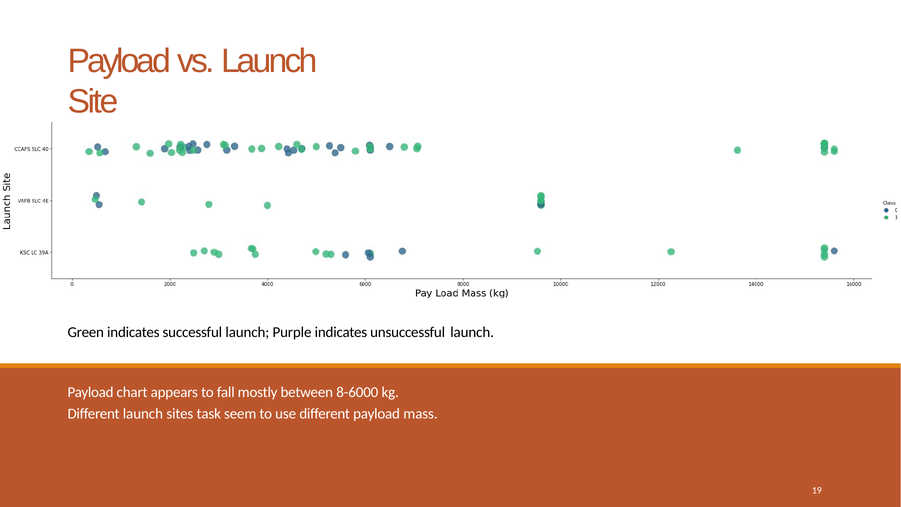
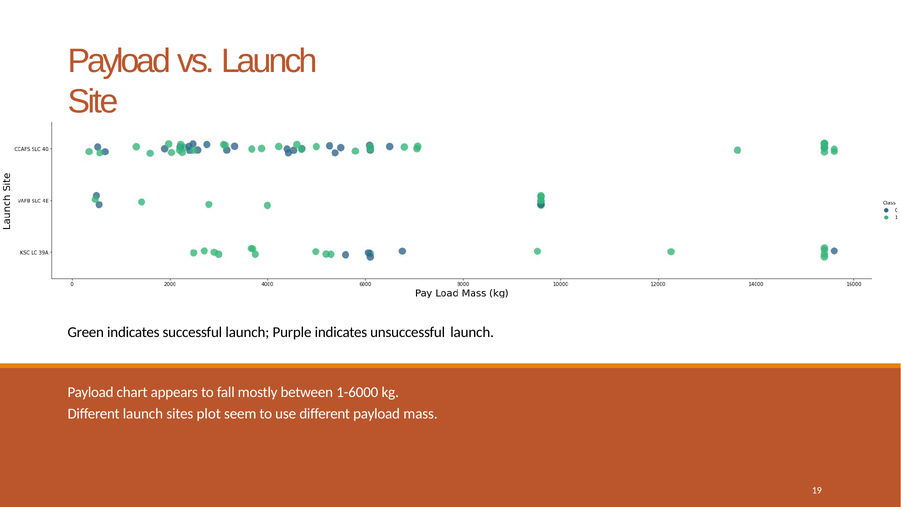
8-6000: 8-6000 -> 1-6000 (357, 392)
task: task -> plot (209, 414)
